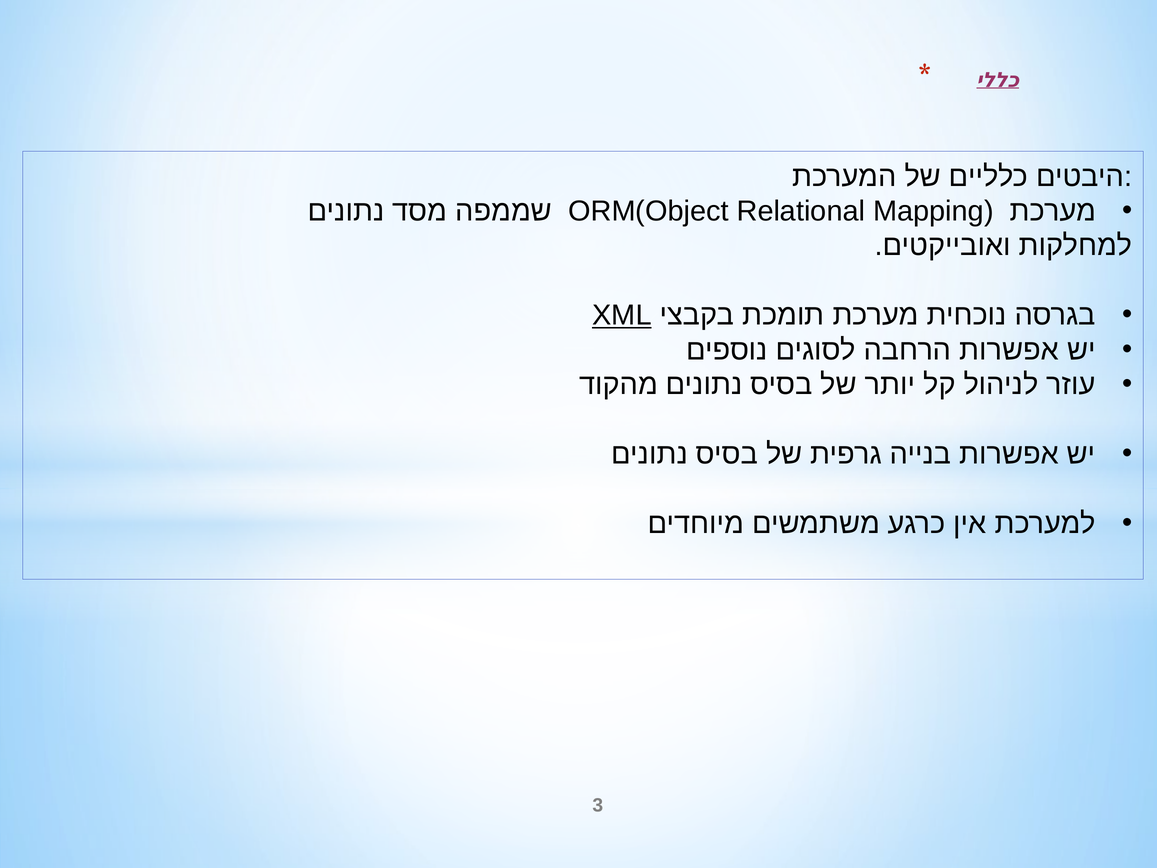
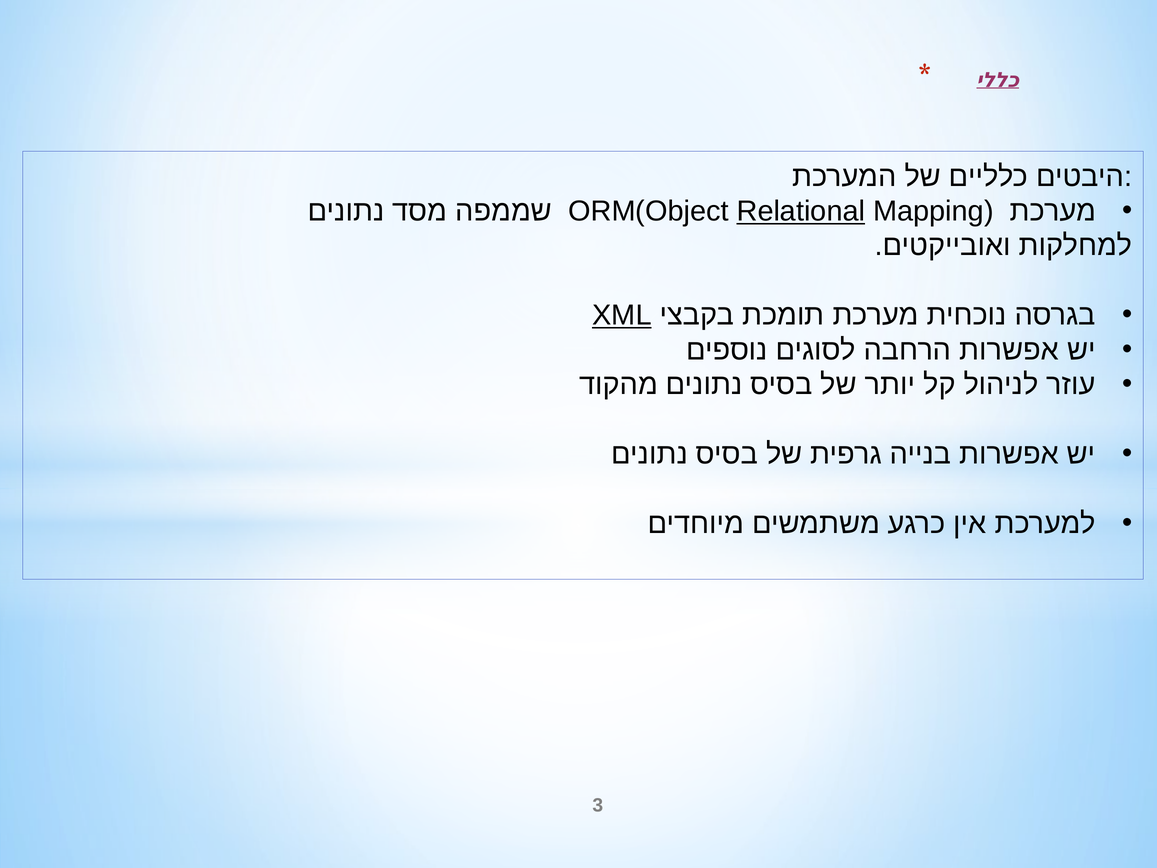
Relational underline: none -> present (801, 211)
